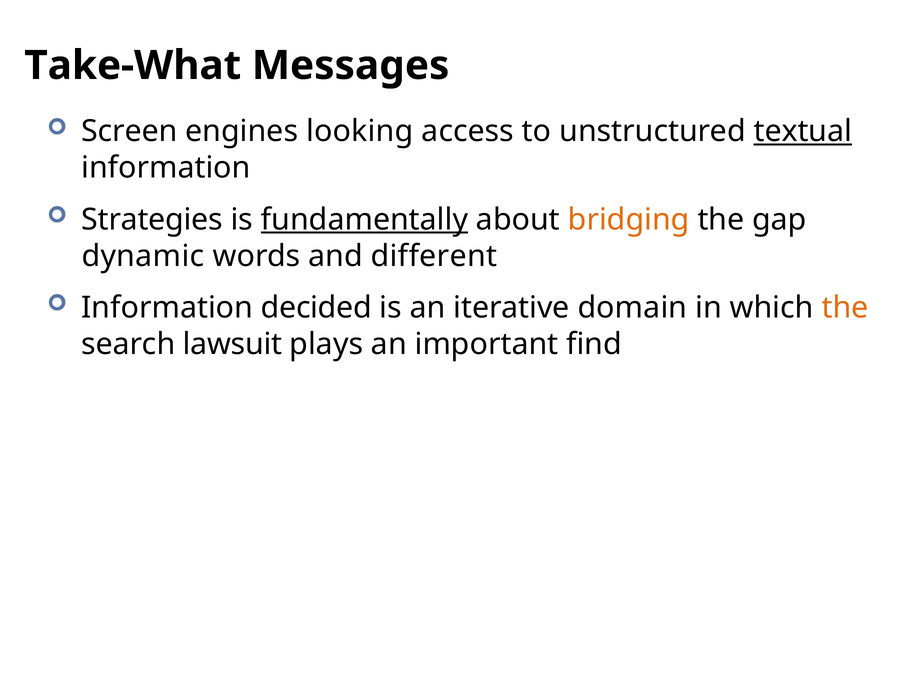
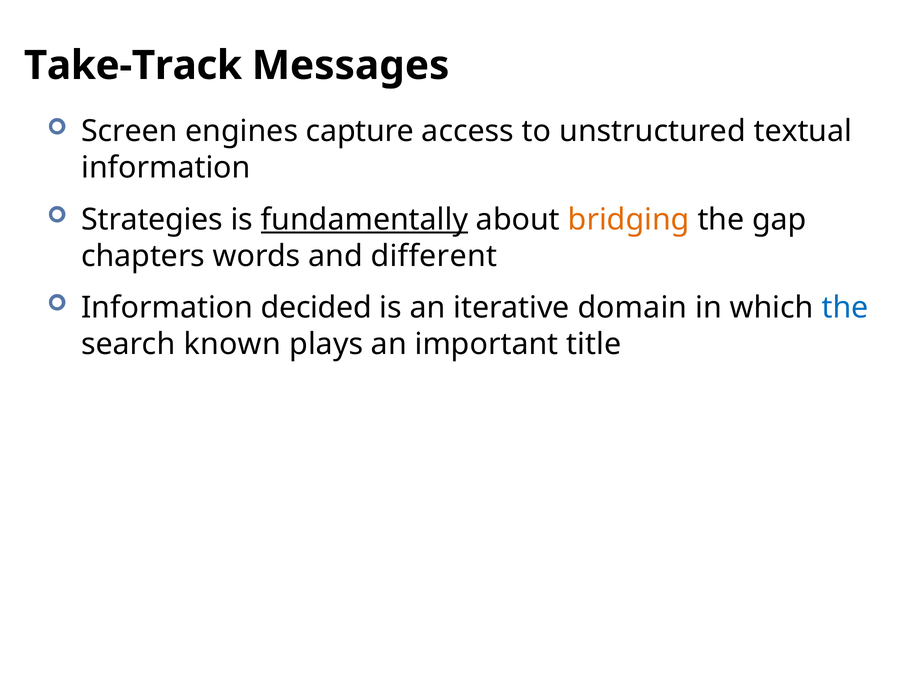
Take-What: Take-What -> Take-Track (133, 66)
looking: looking -> capture (360, 131)
textual underline: present -> none (803, 131)
dynamic: dynamic -> chapters (143, 256)
the colour: orange -> blue (845, 308)
lawsuit: lawsuit -> known (232, 344)
find: find -> title (594, 344)
